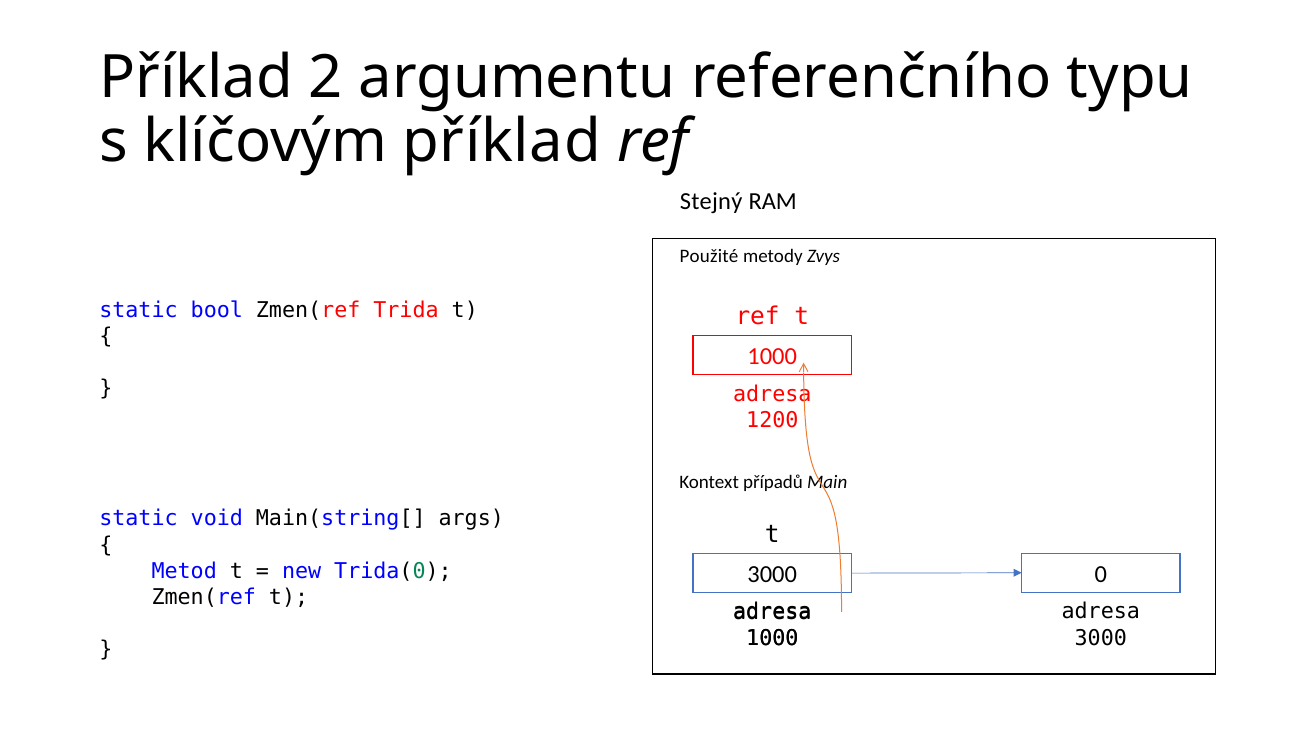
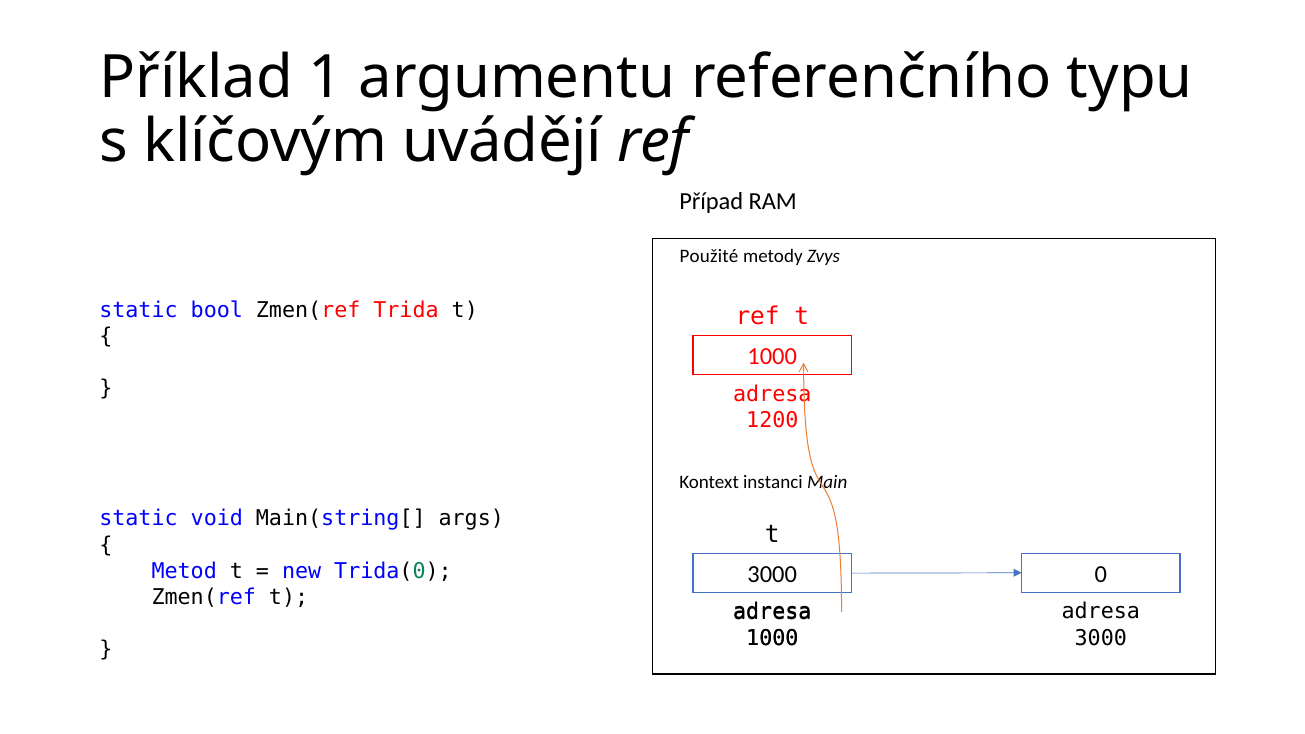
2: 2 -> 1 (326, 77)
klíčovým příklad: příklad -> uvádějí (502, 142)
Stejný: Stejný -> Případ (711, 202)
případů: případů -> instanci (773, 483)
